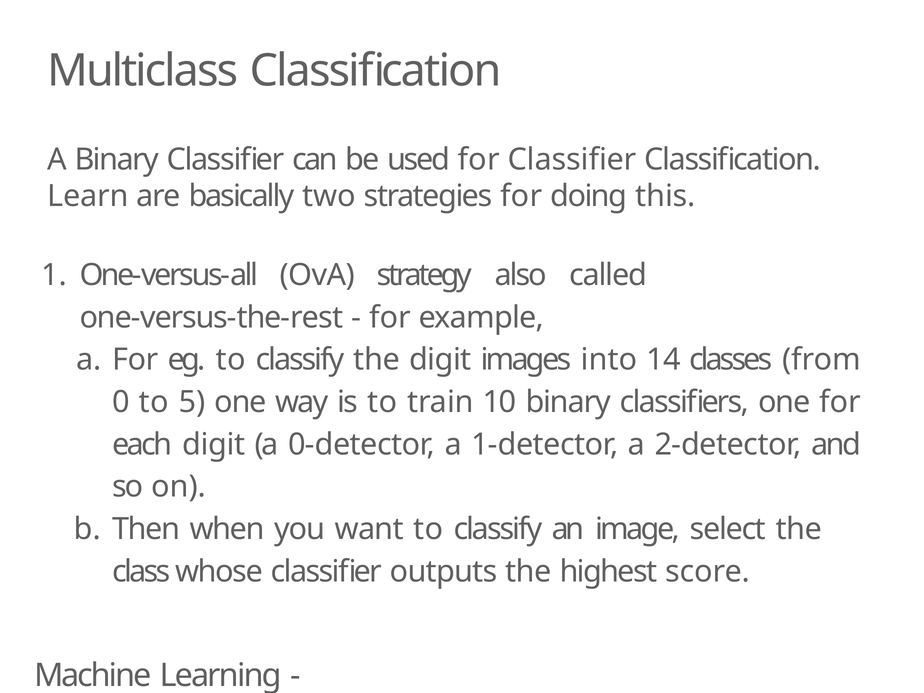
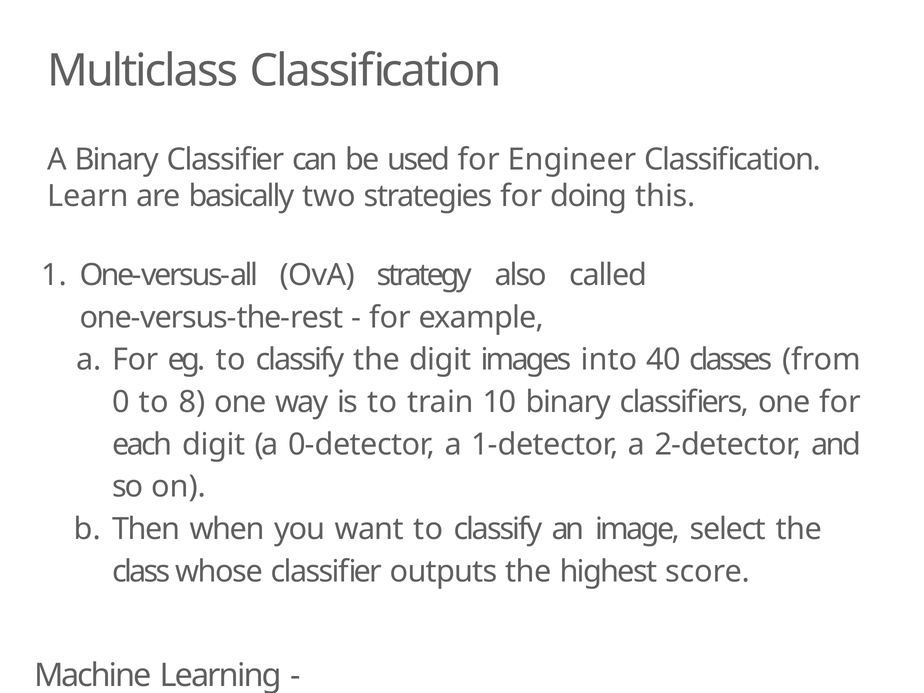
for Classifier: Classifier -> Engineer (572, 159)
14: 14 -> 40 (663, 360)
5: 5 -> 8 (192, 402)
